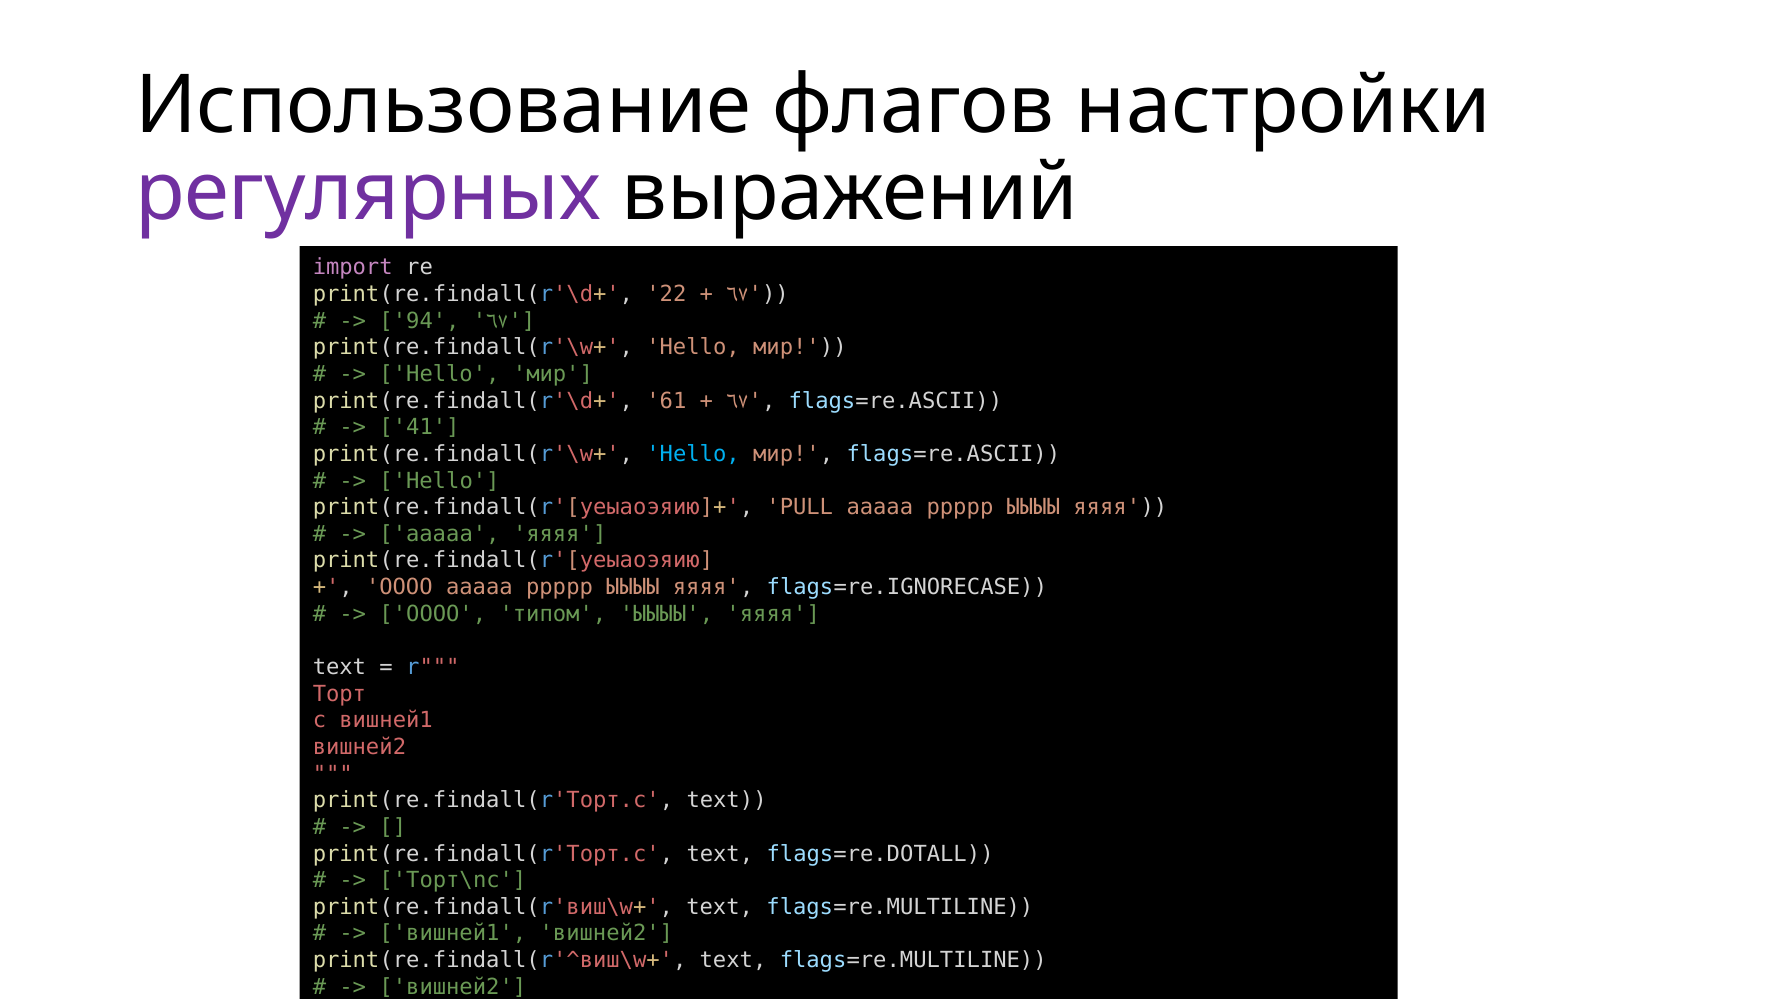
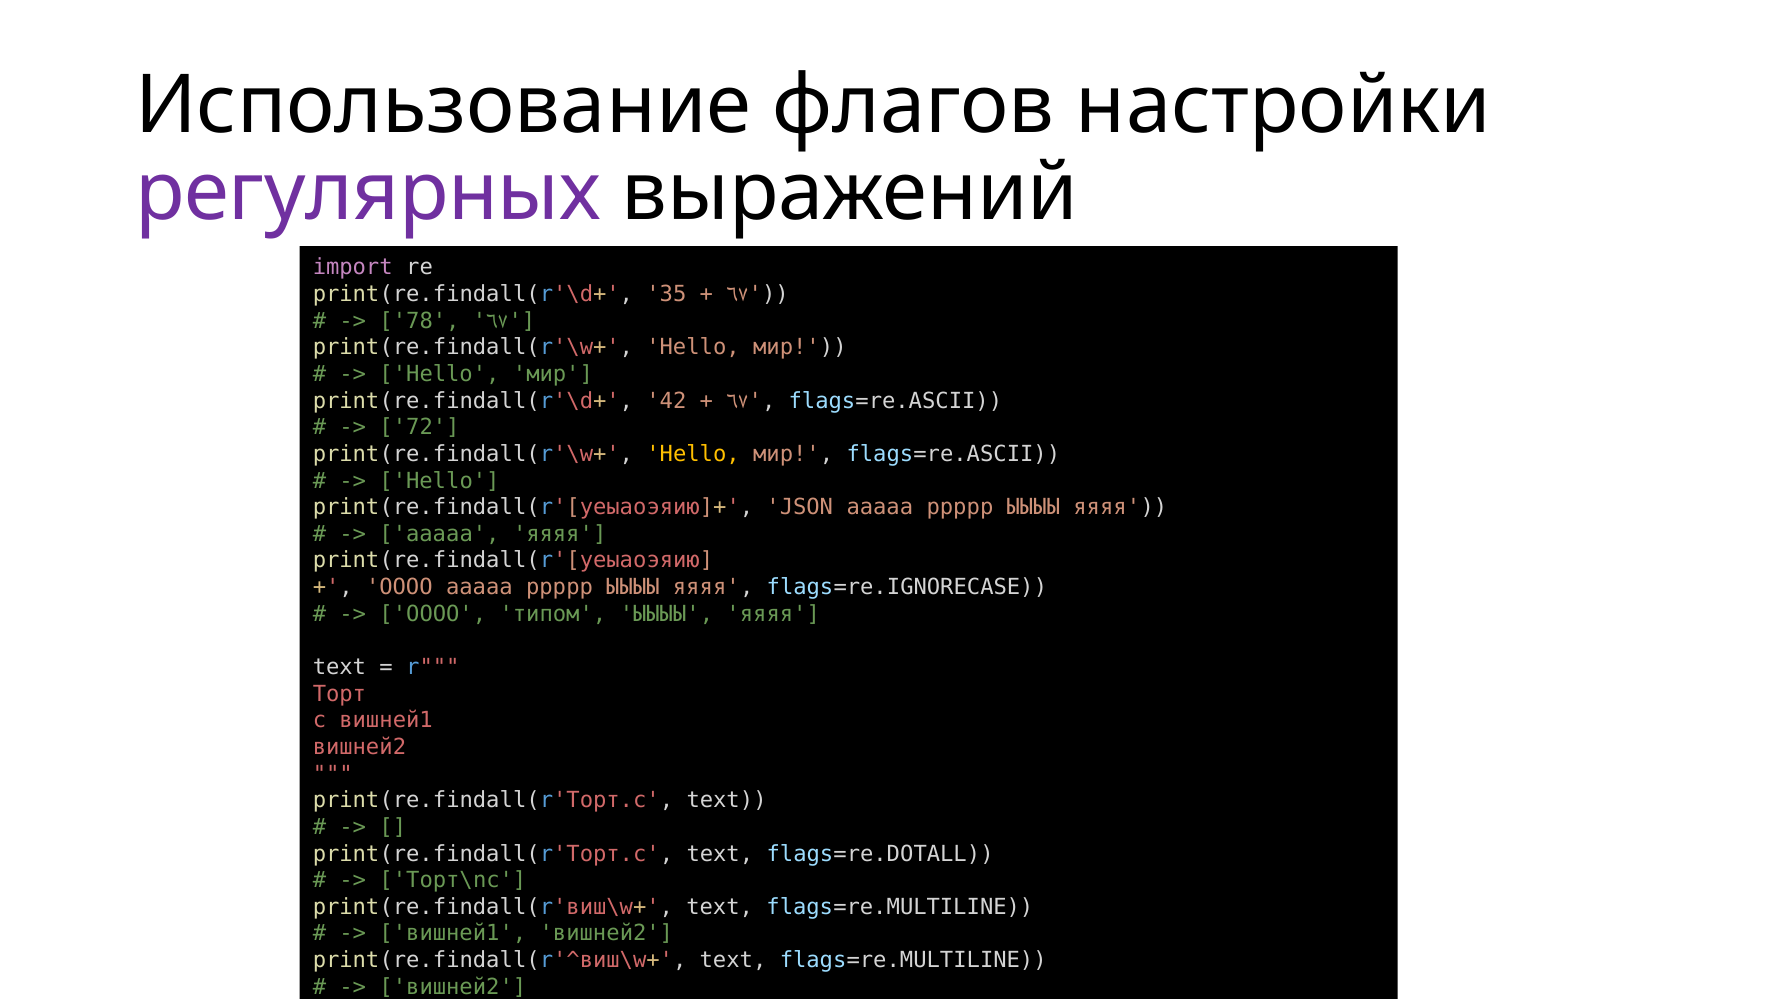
22: 22 -> 35 (666, 294)
94: 94 -> 78 (420, 321)
61: 61 -> 42 (666, 401)
41: 41 -> 72 (420, 427)
Hello colour: light blue -> yellow (693, 454)
PULL: PULL -> JSON (800, 507)
